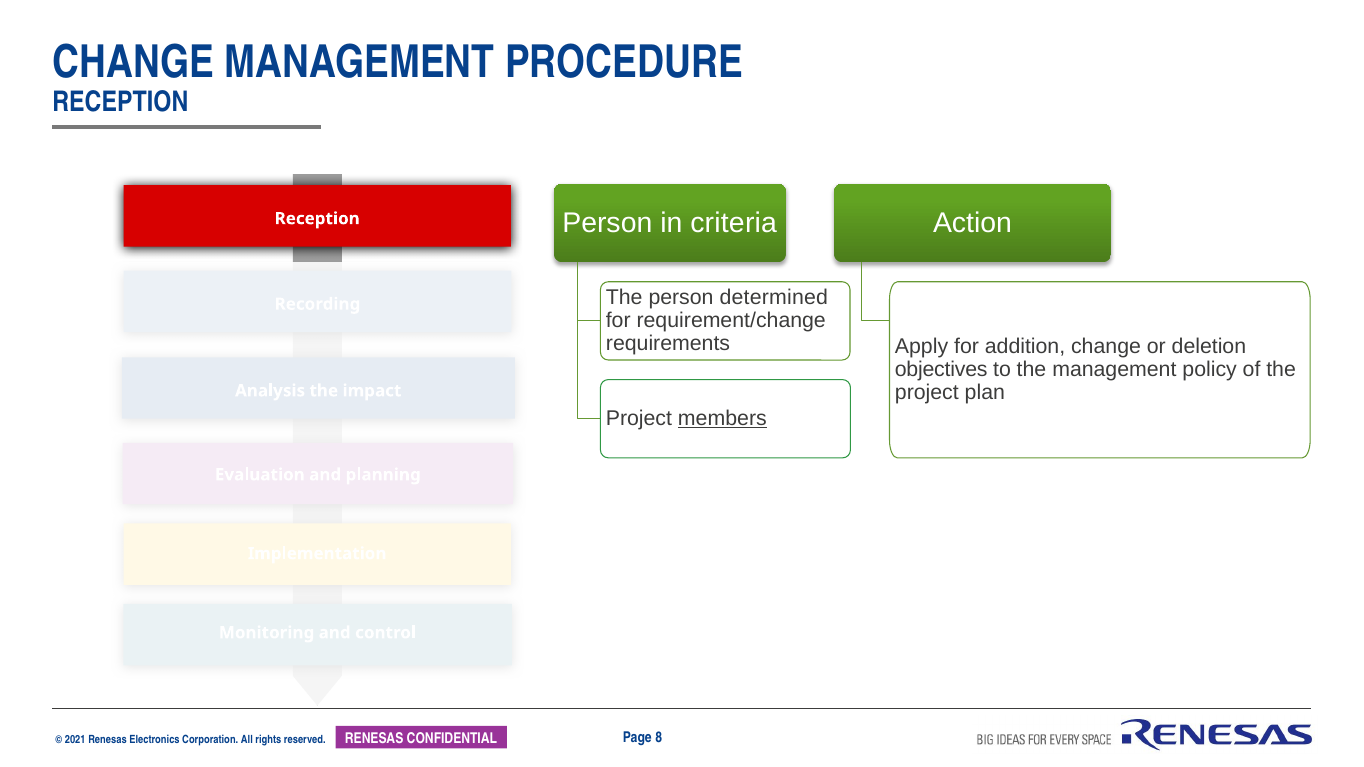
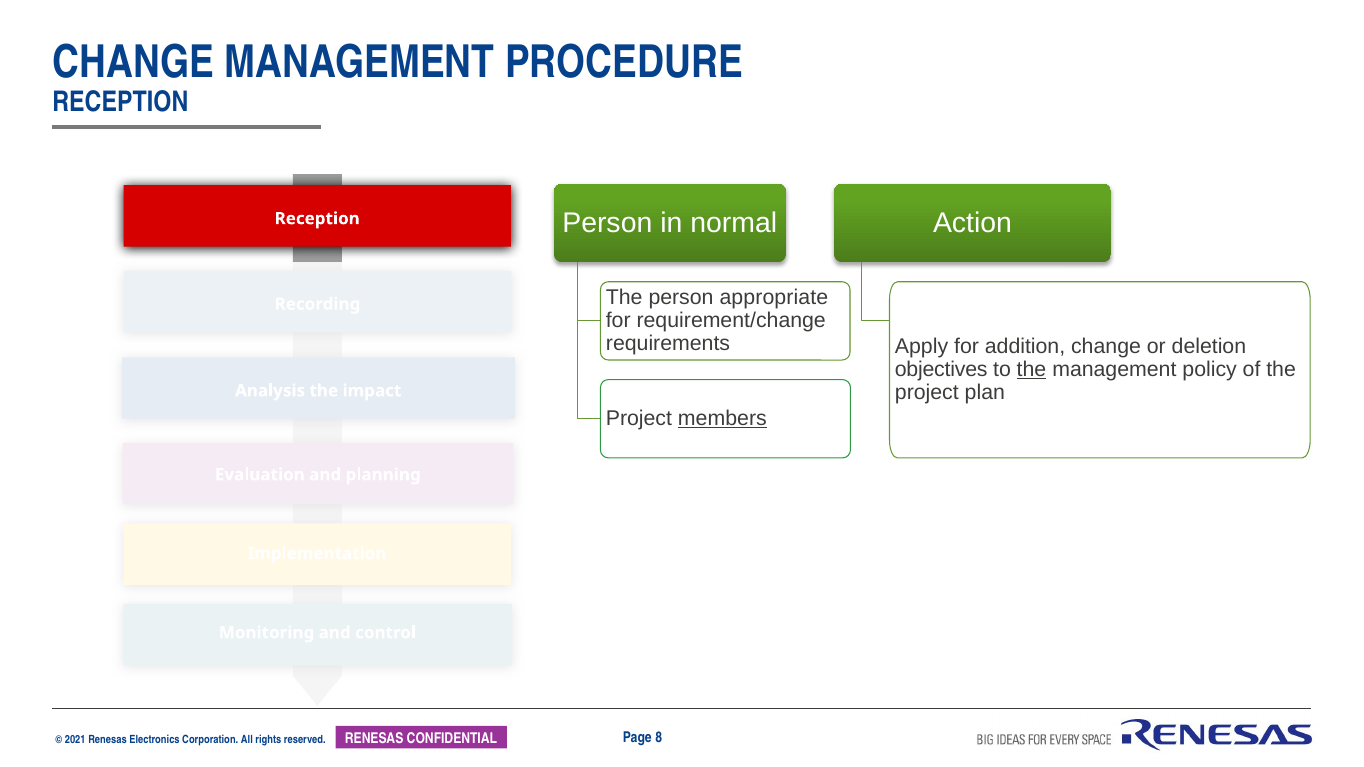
criteria: criteria -> normal (734, 223)
determined: determined -> appropriate (774, 298)
the underline: none -> present (1032, 370)
